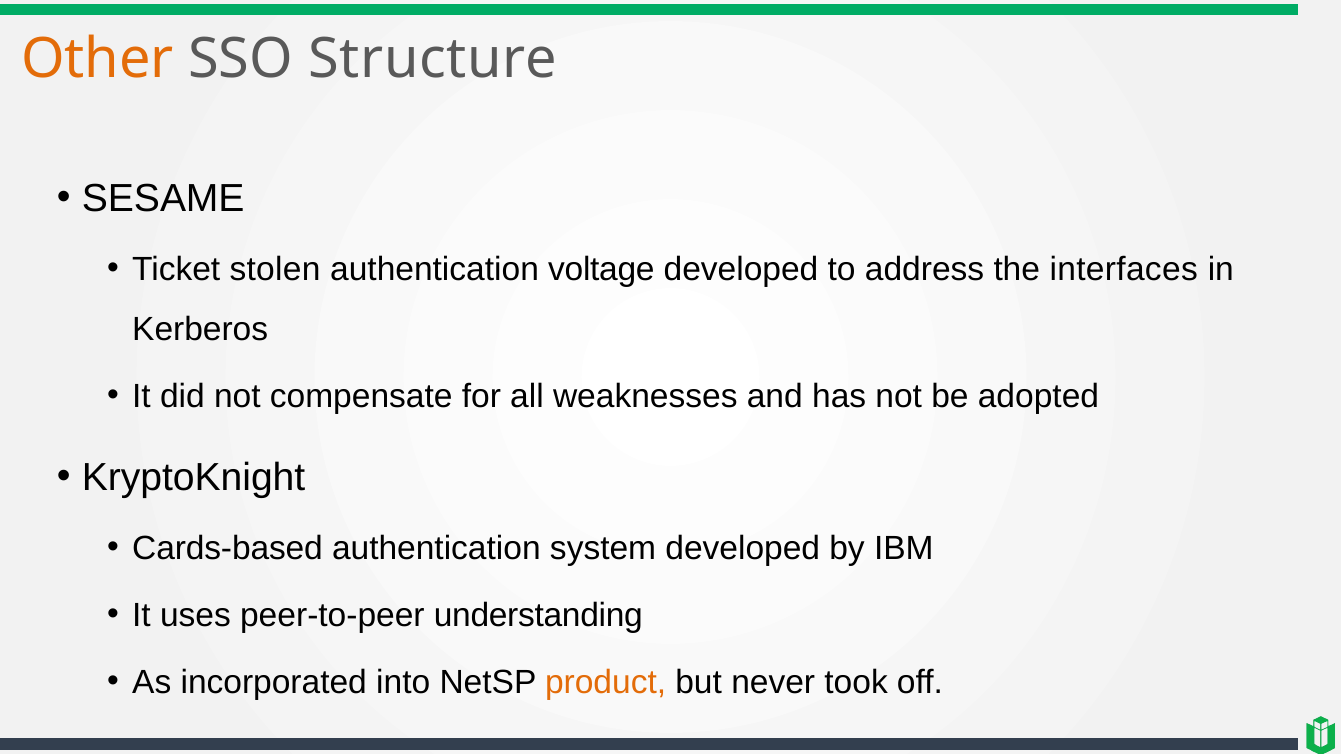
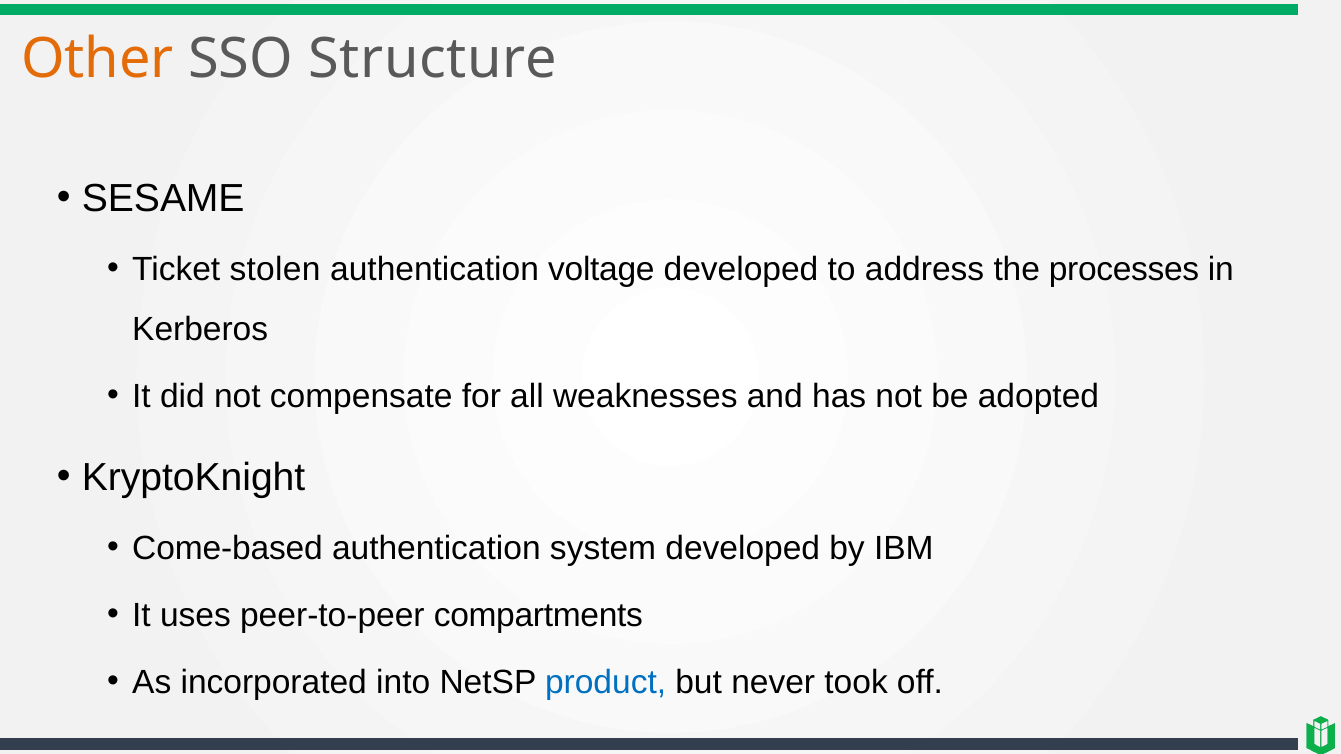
interfaces: interfaces -> processes (1124, 269)
Cards-based: Cards-based -> Come-based (228, 548)
understanding: understanding -> compartments (538, 616)
product colour: orange -> blue (606, 683)
